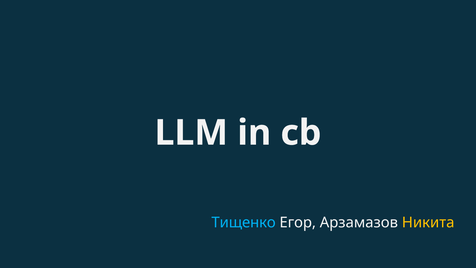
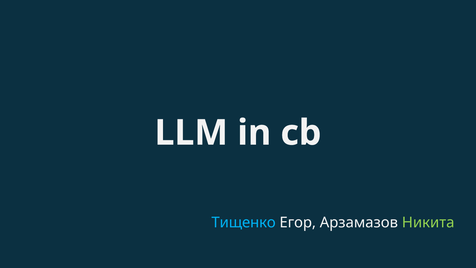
Никита colour: yellow -> light green (428, 223)
